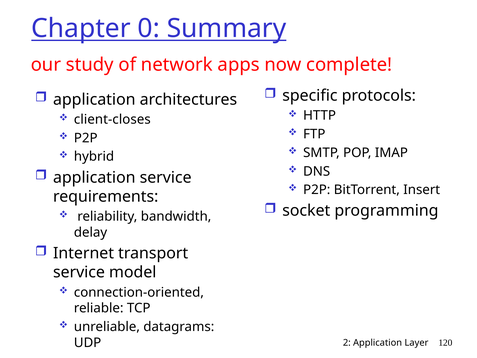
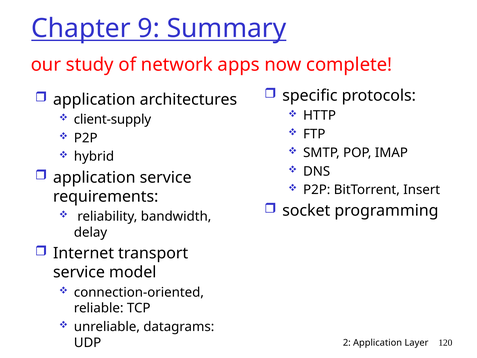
0: 0 -> 9 (149, 28)
client-closes: client-closes -> client-supply (112, 119)
